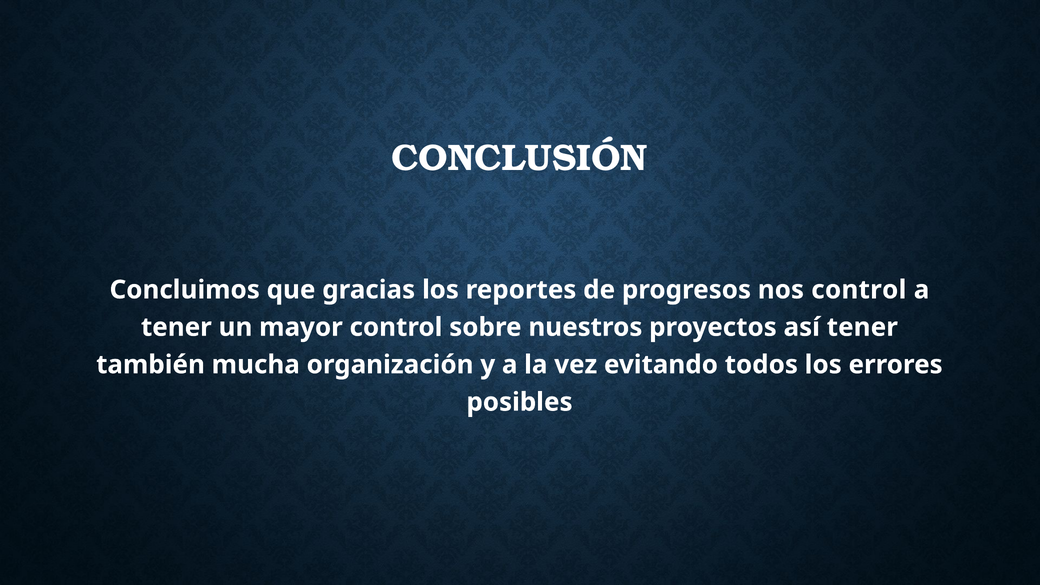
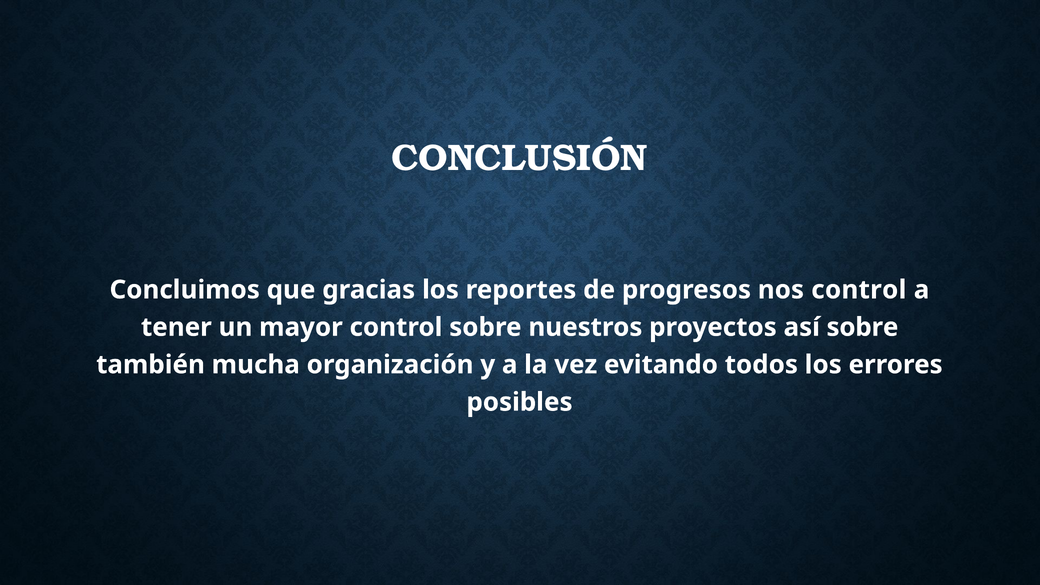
así tener: tener -> sobre (862, 327)
